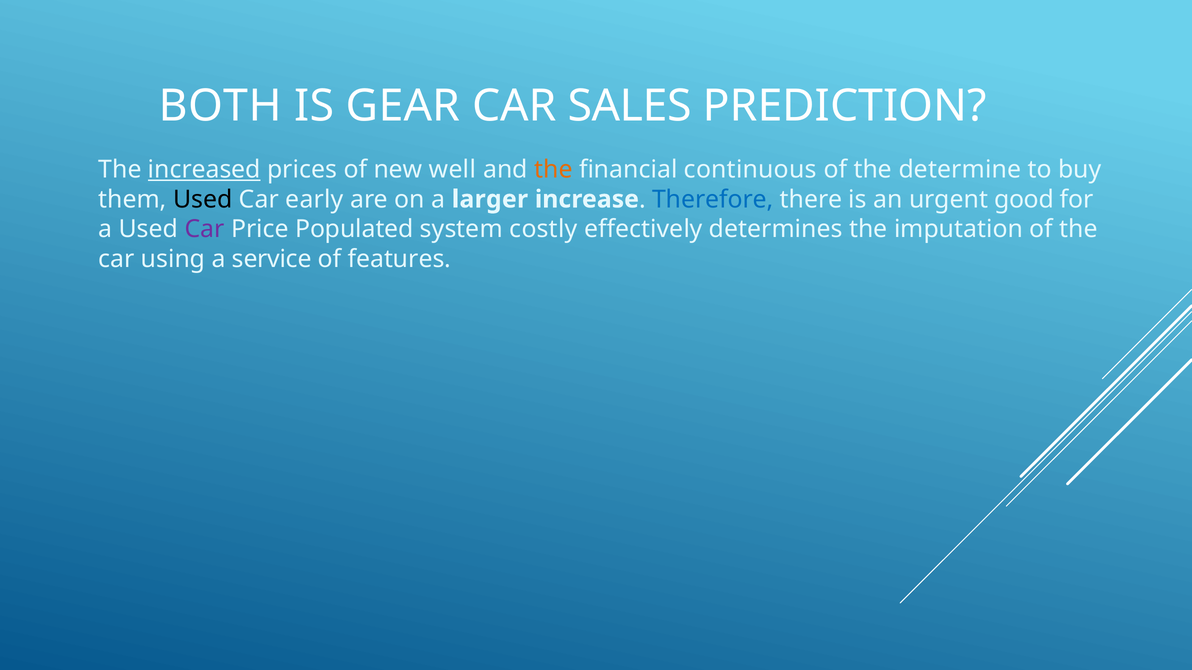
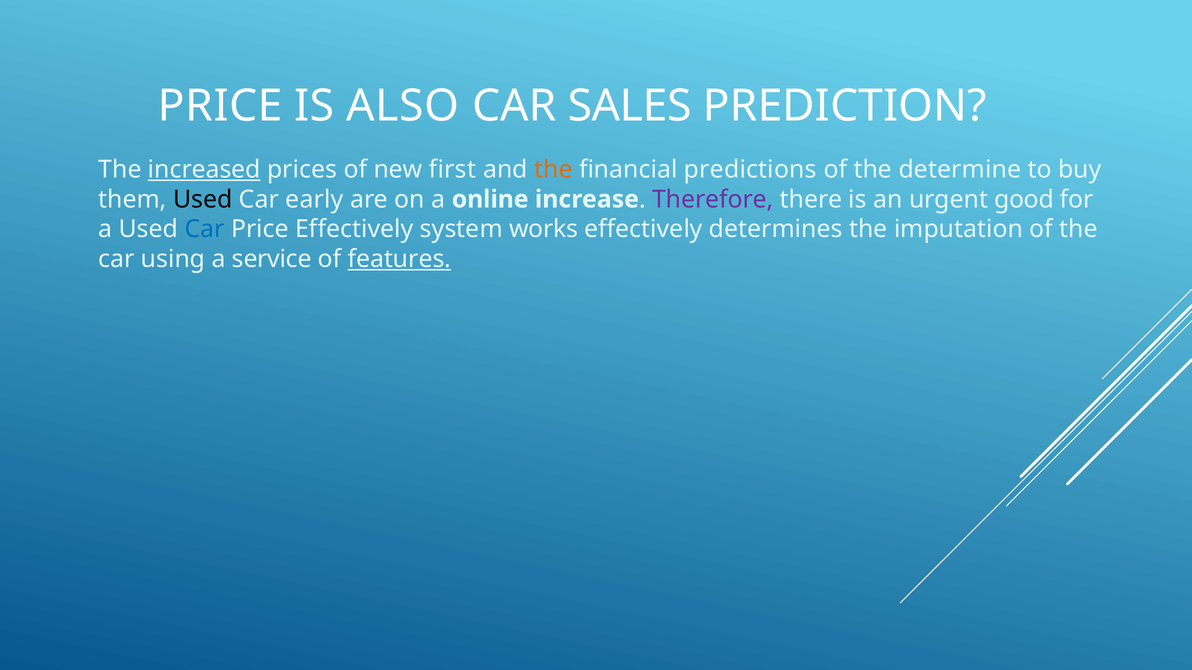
BOTH: BOTH -> PRICE (220, 106)
GEAR: GEAR -> ALSO (403, 106)
well: well -> first (452, 170)
continuous: continuous -> predictions (750, 170)
larger: larger -> online (490, 199)
Therefore colour: blue -> purple (713, 199)
Car colour: purple -> blue (205, 229)
Price Populated: Populated -> Effectively (354, 229)
costly: costly -> works (544, 229)
features underline: none -> present (399, 259)
